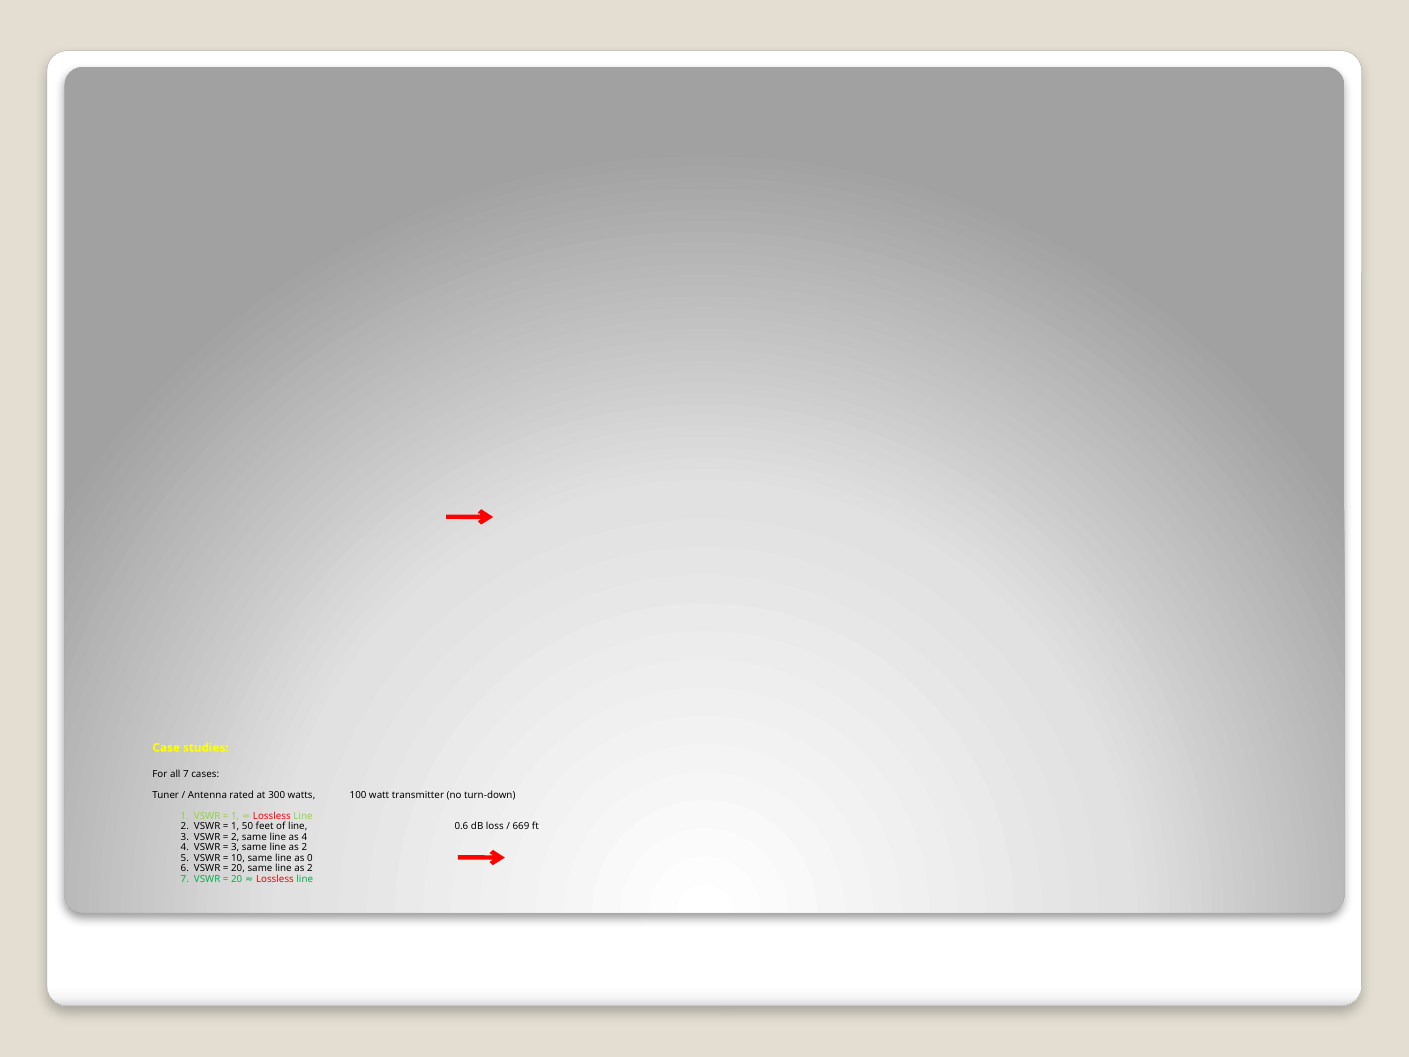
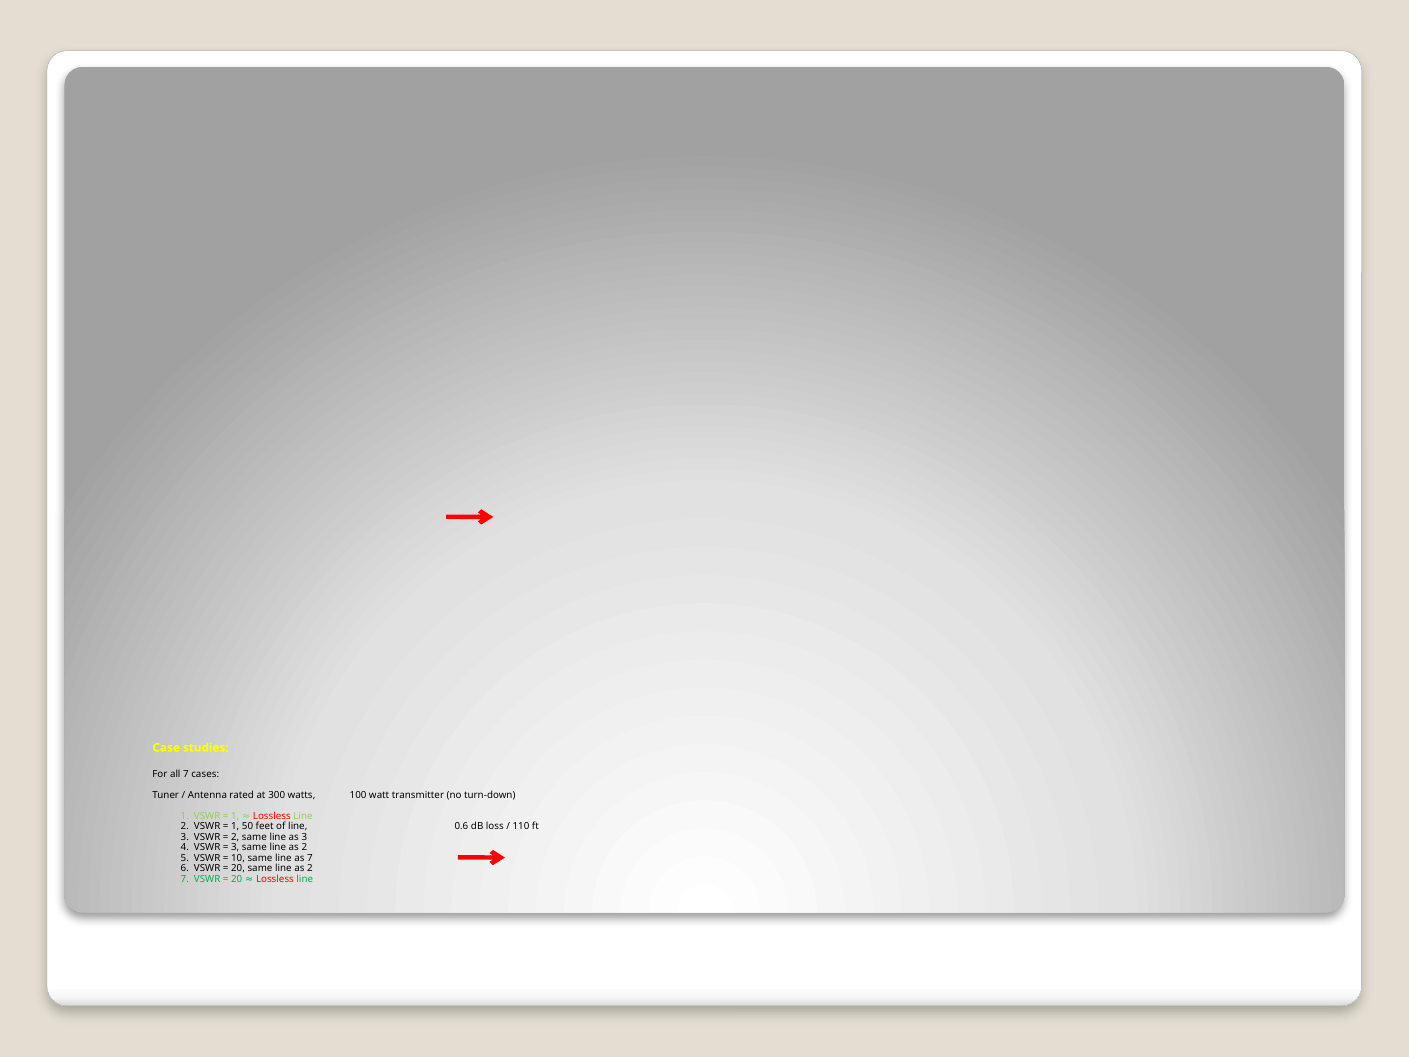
669: 669 -> 110 (521, 826)
as 4: 4 -> 3 (304, 837)
as 0: 0 -> 7 (310, 858)
